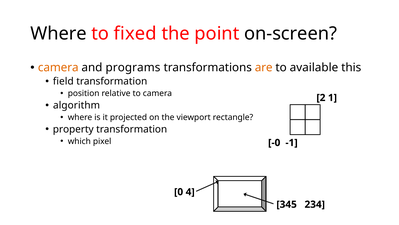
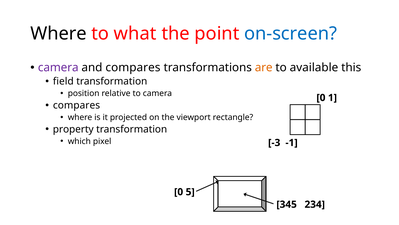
fixed: fixed -> what (135, 34)
on-screen colour: black -> blue (291, 34)
camera colour: orange -> purple (58, 67)
and programs: programs -> compares (133, 67)
2: 2 -> 0 (321, 98)
algorithm: algorithm -> compares (77, 105)
-0: -0 -> -3 (274, 142)
4: 4 -> 5 (190, 191)
